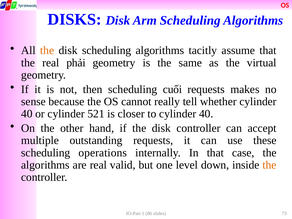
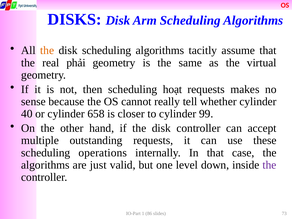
cuối: cuối -> hoạt (172, 89)
521: 521 -> 658 (96, 114)
to cylinder 40: 40 -> 99 (206, 114)
are real: real -> just (98, 165)
the colour: orange -> purple (269, 165)
